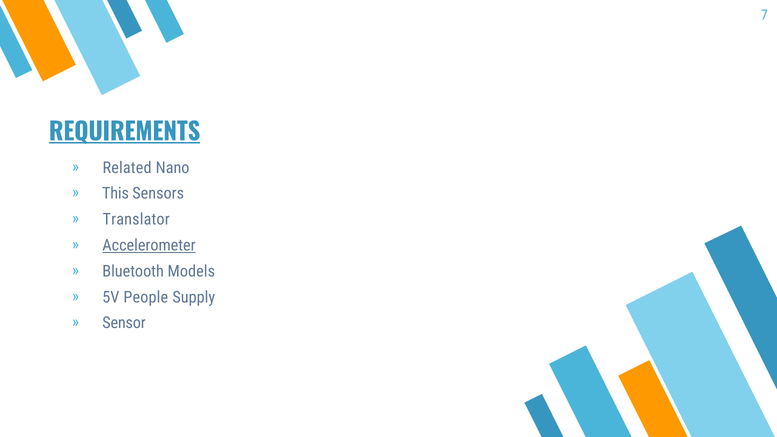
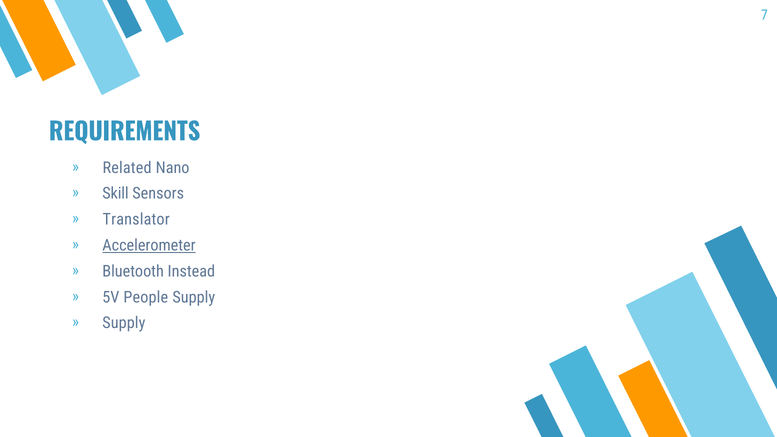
REQUIREMENTS underline: present -> none (125, 132)
This: This -> Skill (115, 194)
Models: Models -> Instead (191, 271)
Sensor: Sensor -> Supply (124, 323)
